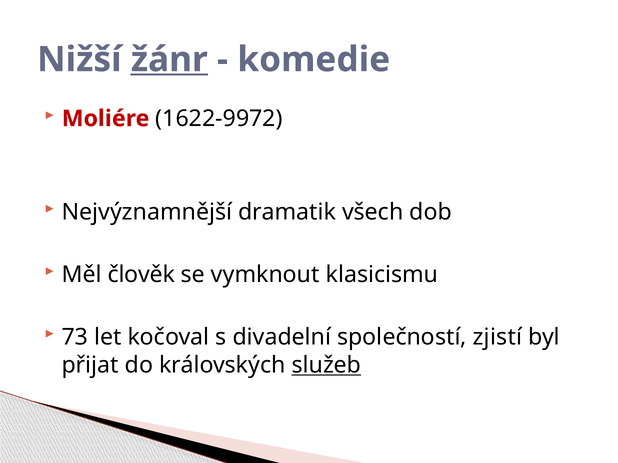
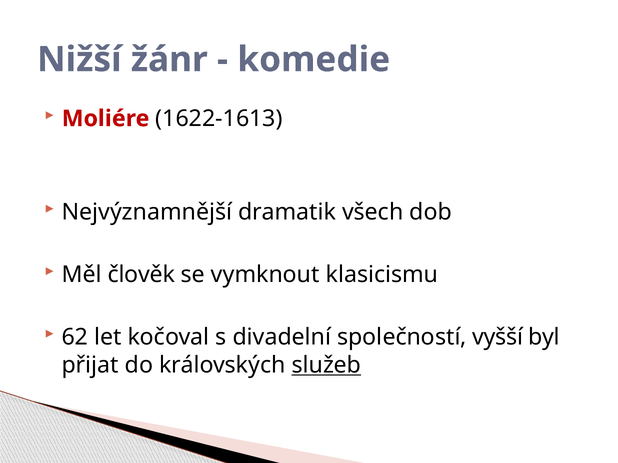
žánr underline: present -> none (169, 60)
1622-9972: 1622-9972 -> 1622-1613 (219, 119)
73: 73 -> 62 (75, 338)
zjistí: zjistí -> vyšší (498, 338)
